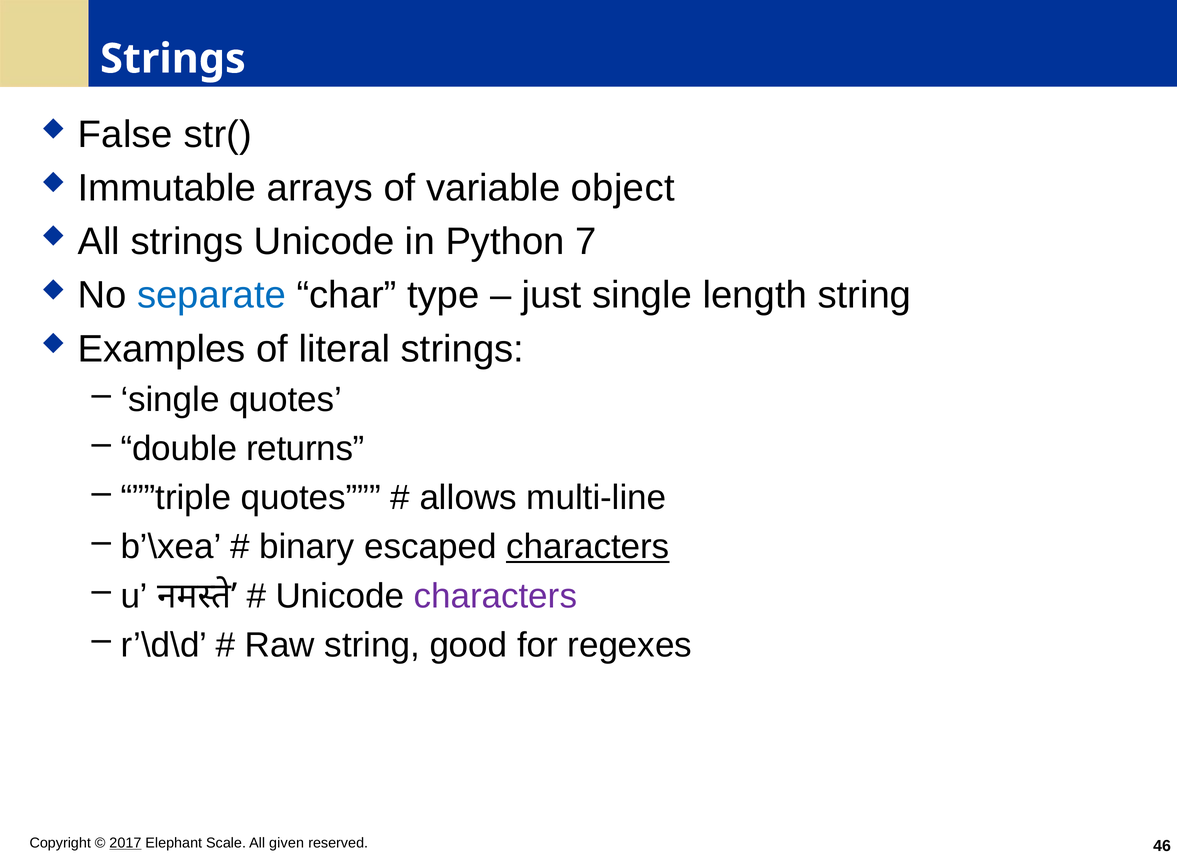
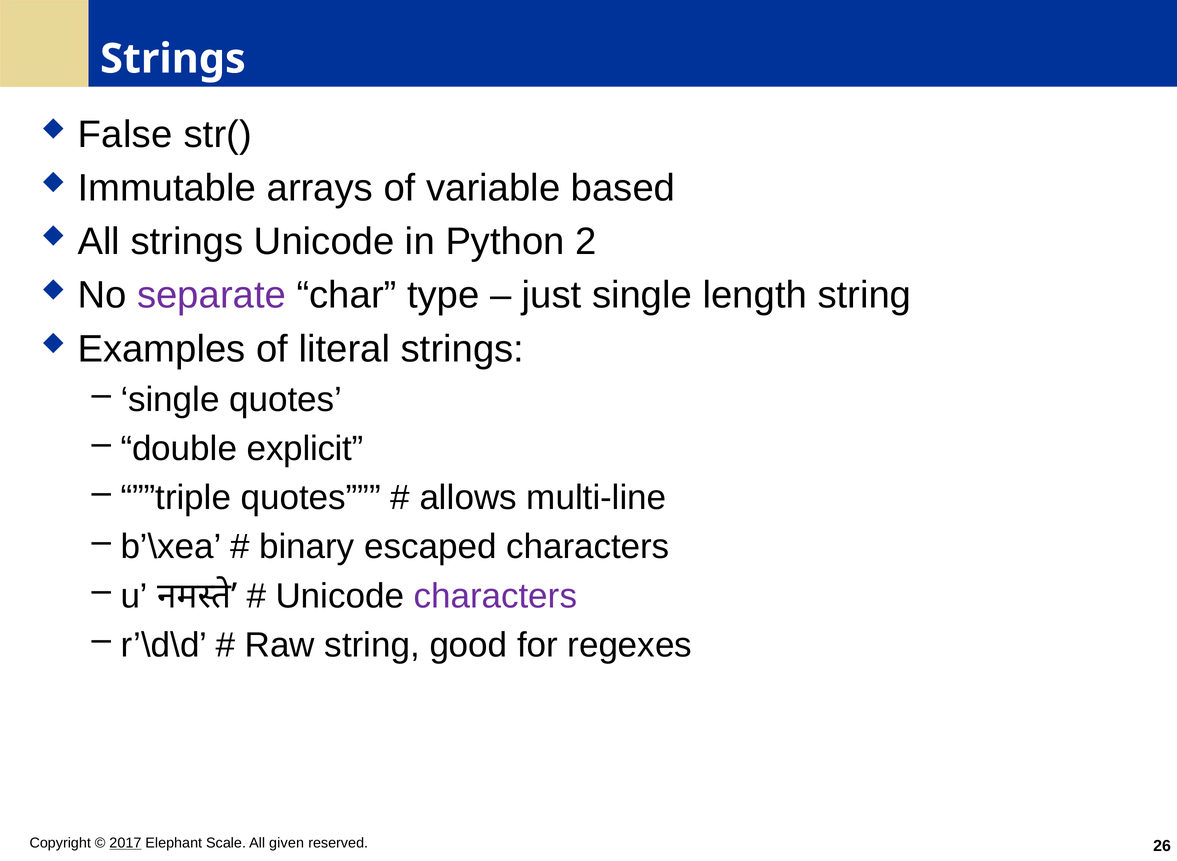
object: object -> based (623, 188)
7: 7 -> 2 (586, 242)
separate colour: blue -> purple (212, 295)
returns: returns -> explicit (305, 449)
characters underline: present -> none (588, 547)
46: 46 -> 26 (1162, 846)
